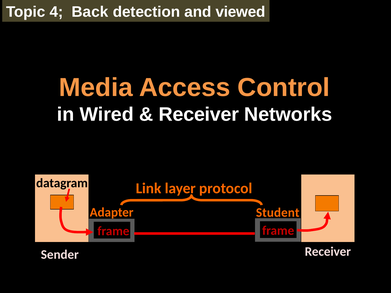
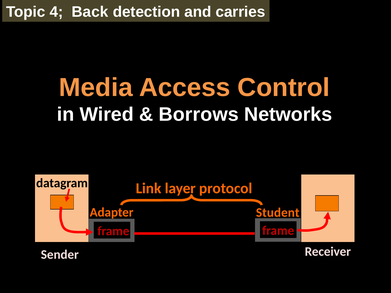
viewed: viewed -> carries (240, 12)
Receiver: Receiver -> Borrows (199, 115)
